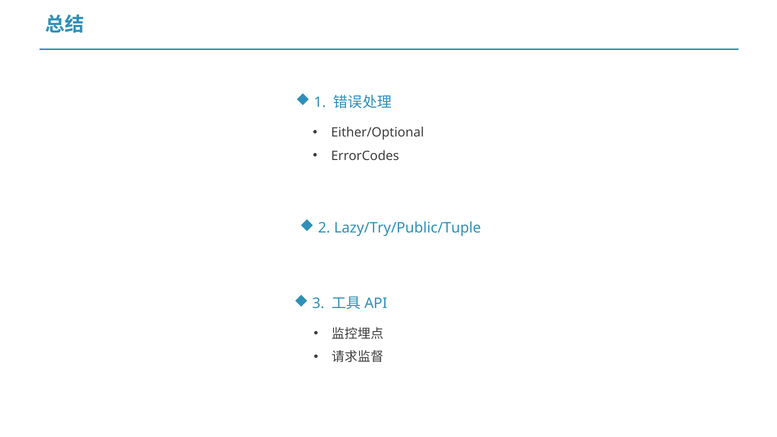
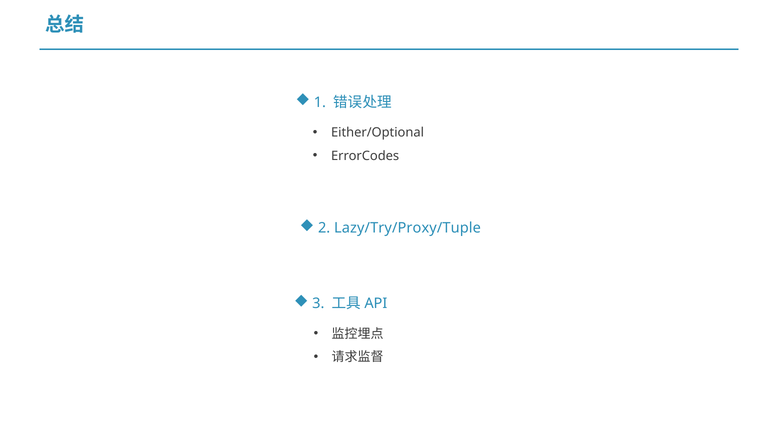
Lazy/Try/Public/Tuple: Lazy/Try/Public/Tuple -> Lazy/Try/Proxy/Tuple (408, 228)
